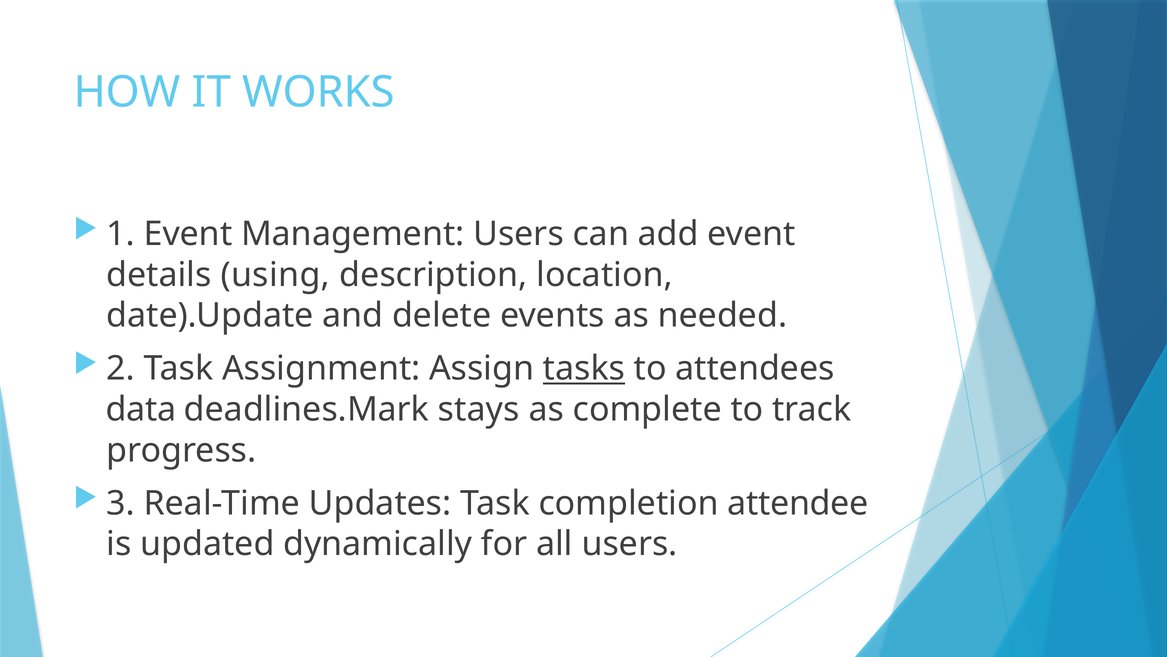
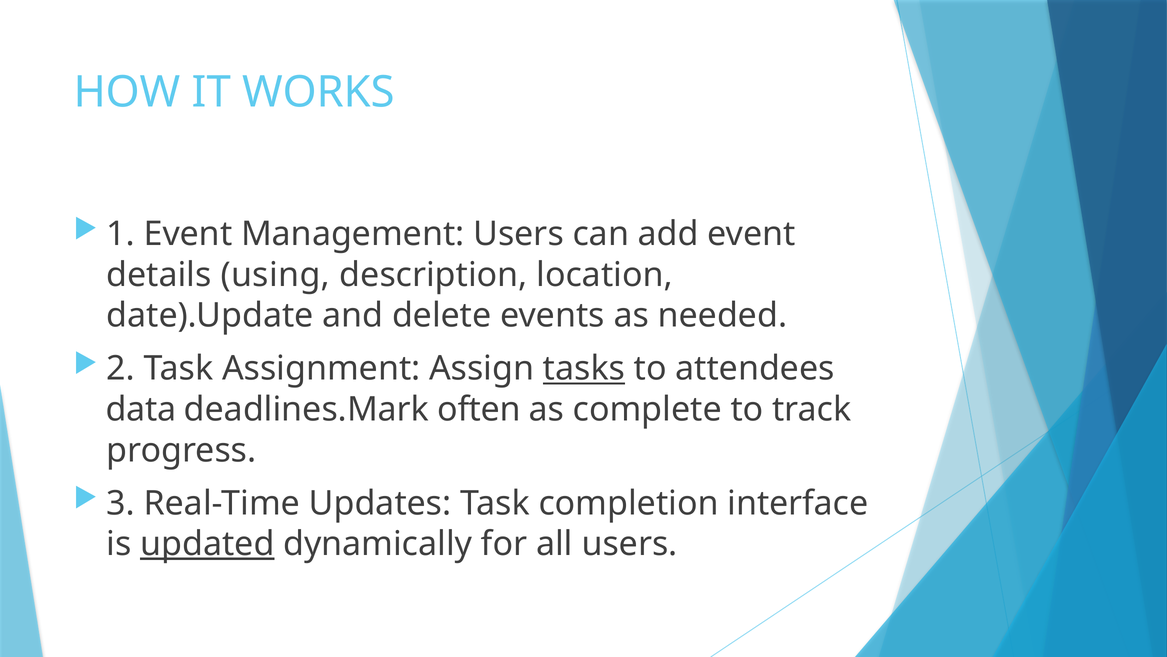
stays: stays -> often (479, 409)
attendee: attendee -> interface (798, 503)
updated underline: none -> present (207, 544)
